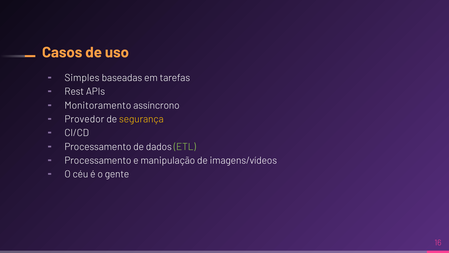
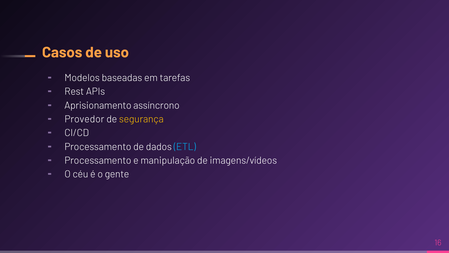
Simples: Simples -> Modelos (82, 78)
Monitoramento: Monitoramento -> Aprisionamento (98, 105)
ETL colour: light green -> light blue (185, 147)
